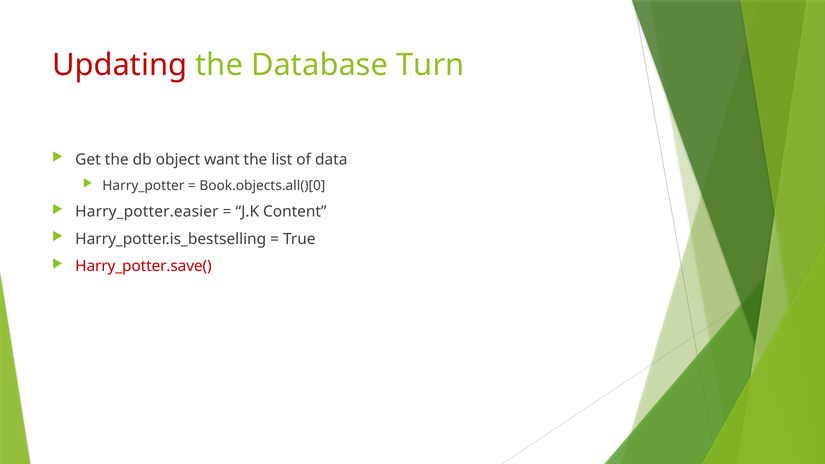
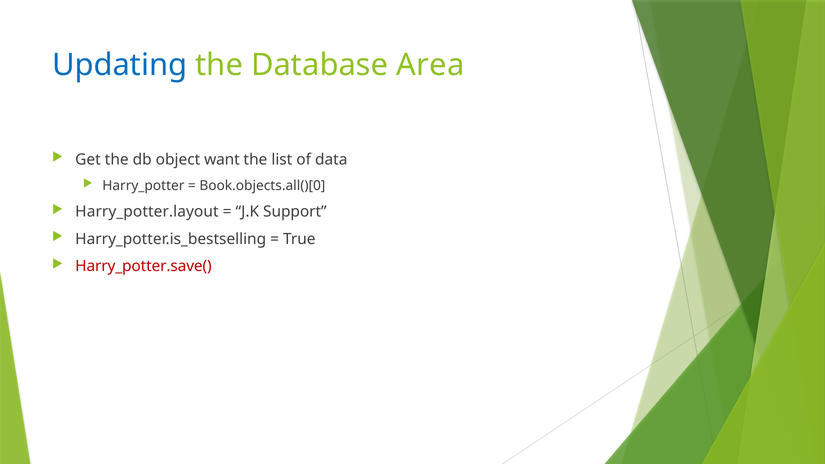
Updating colour: red -> blue (120, 65)
Turn: Turn -> Area (430, 65)
Harry_potter.easier: Harry_potter.easier -> Harry_potter.layout (147, 212)
Content: Content -> Support (295, 212)
